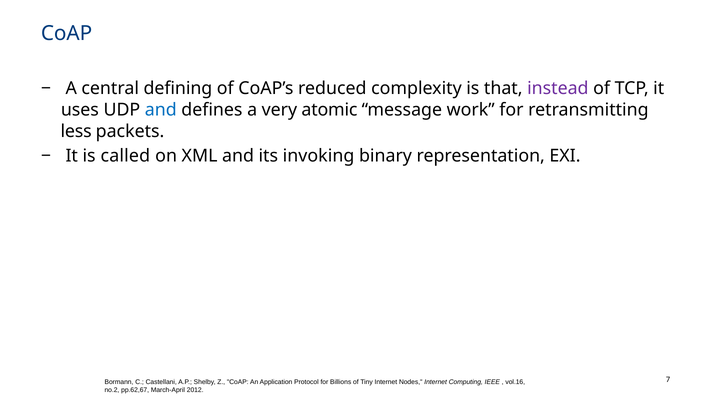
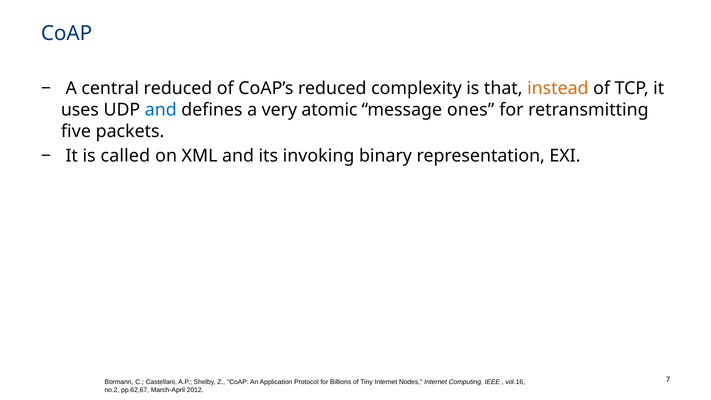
central defining: defining -> reduced (178, 89)
instead colour: purple -> orange (558, 89)
work: work -> ones (471, 110)
less: less -> five (76, 131)
